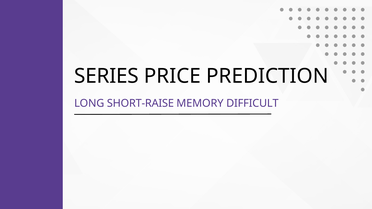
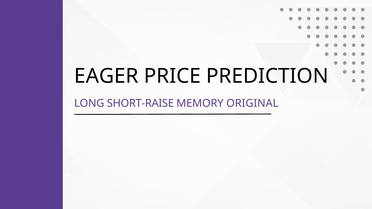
SERIES: SERIES -> EAGER (106, 76)
DIFFICULT: DIFFICULT -> ORIGINAL (252, 103)
